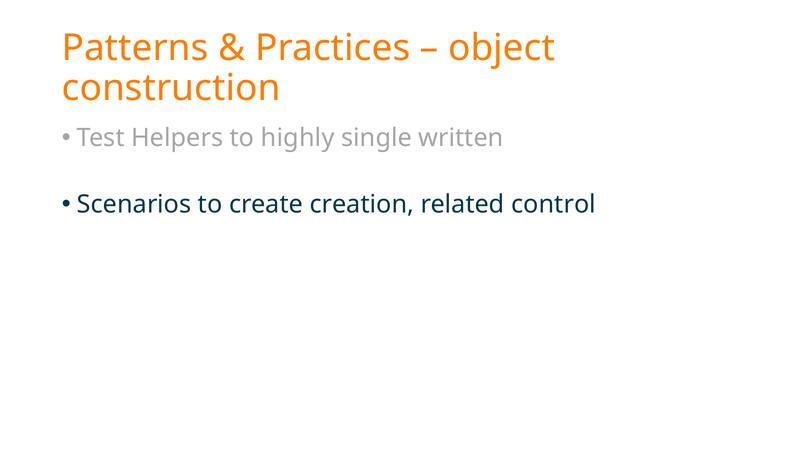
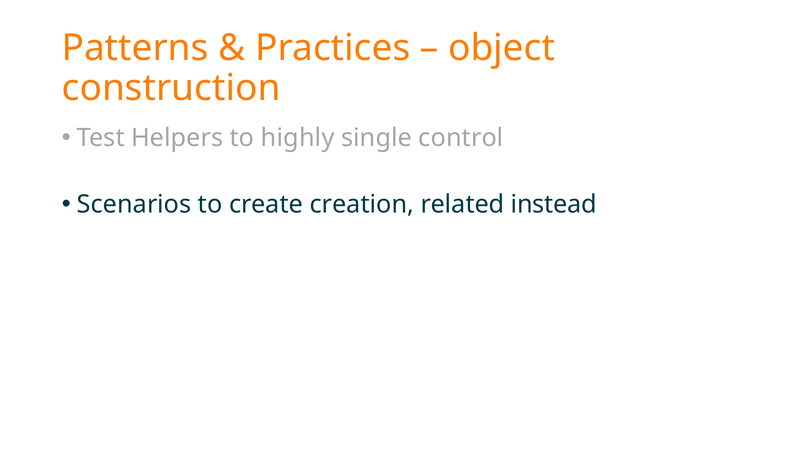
written: written -> control (461, 138)
control: control -> instead (554, 204)
